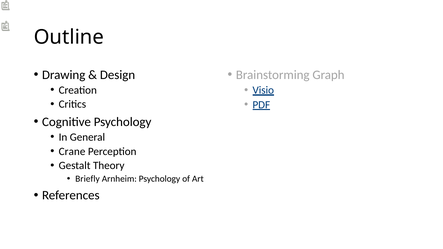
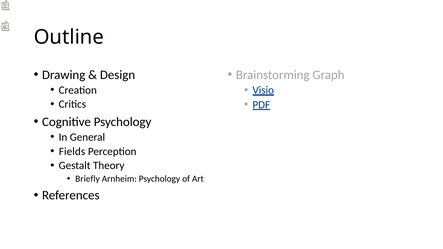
Crane: Crane -> Fields (72, 151)
